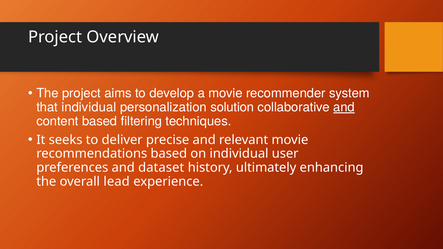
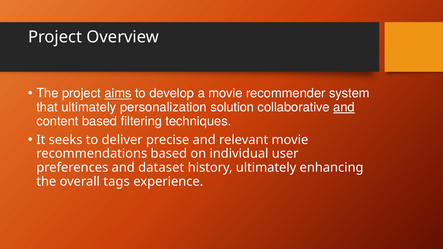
aims underline: none -> present (118, 93)
that individual: individual -> ultimately (89, 107)
lead: lead -> tags (117, 182)
